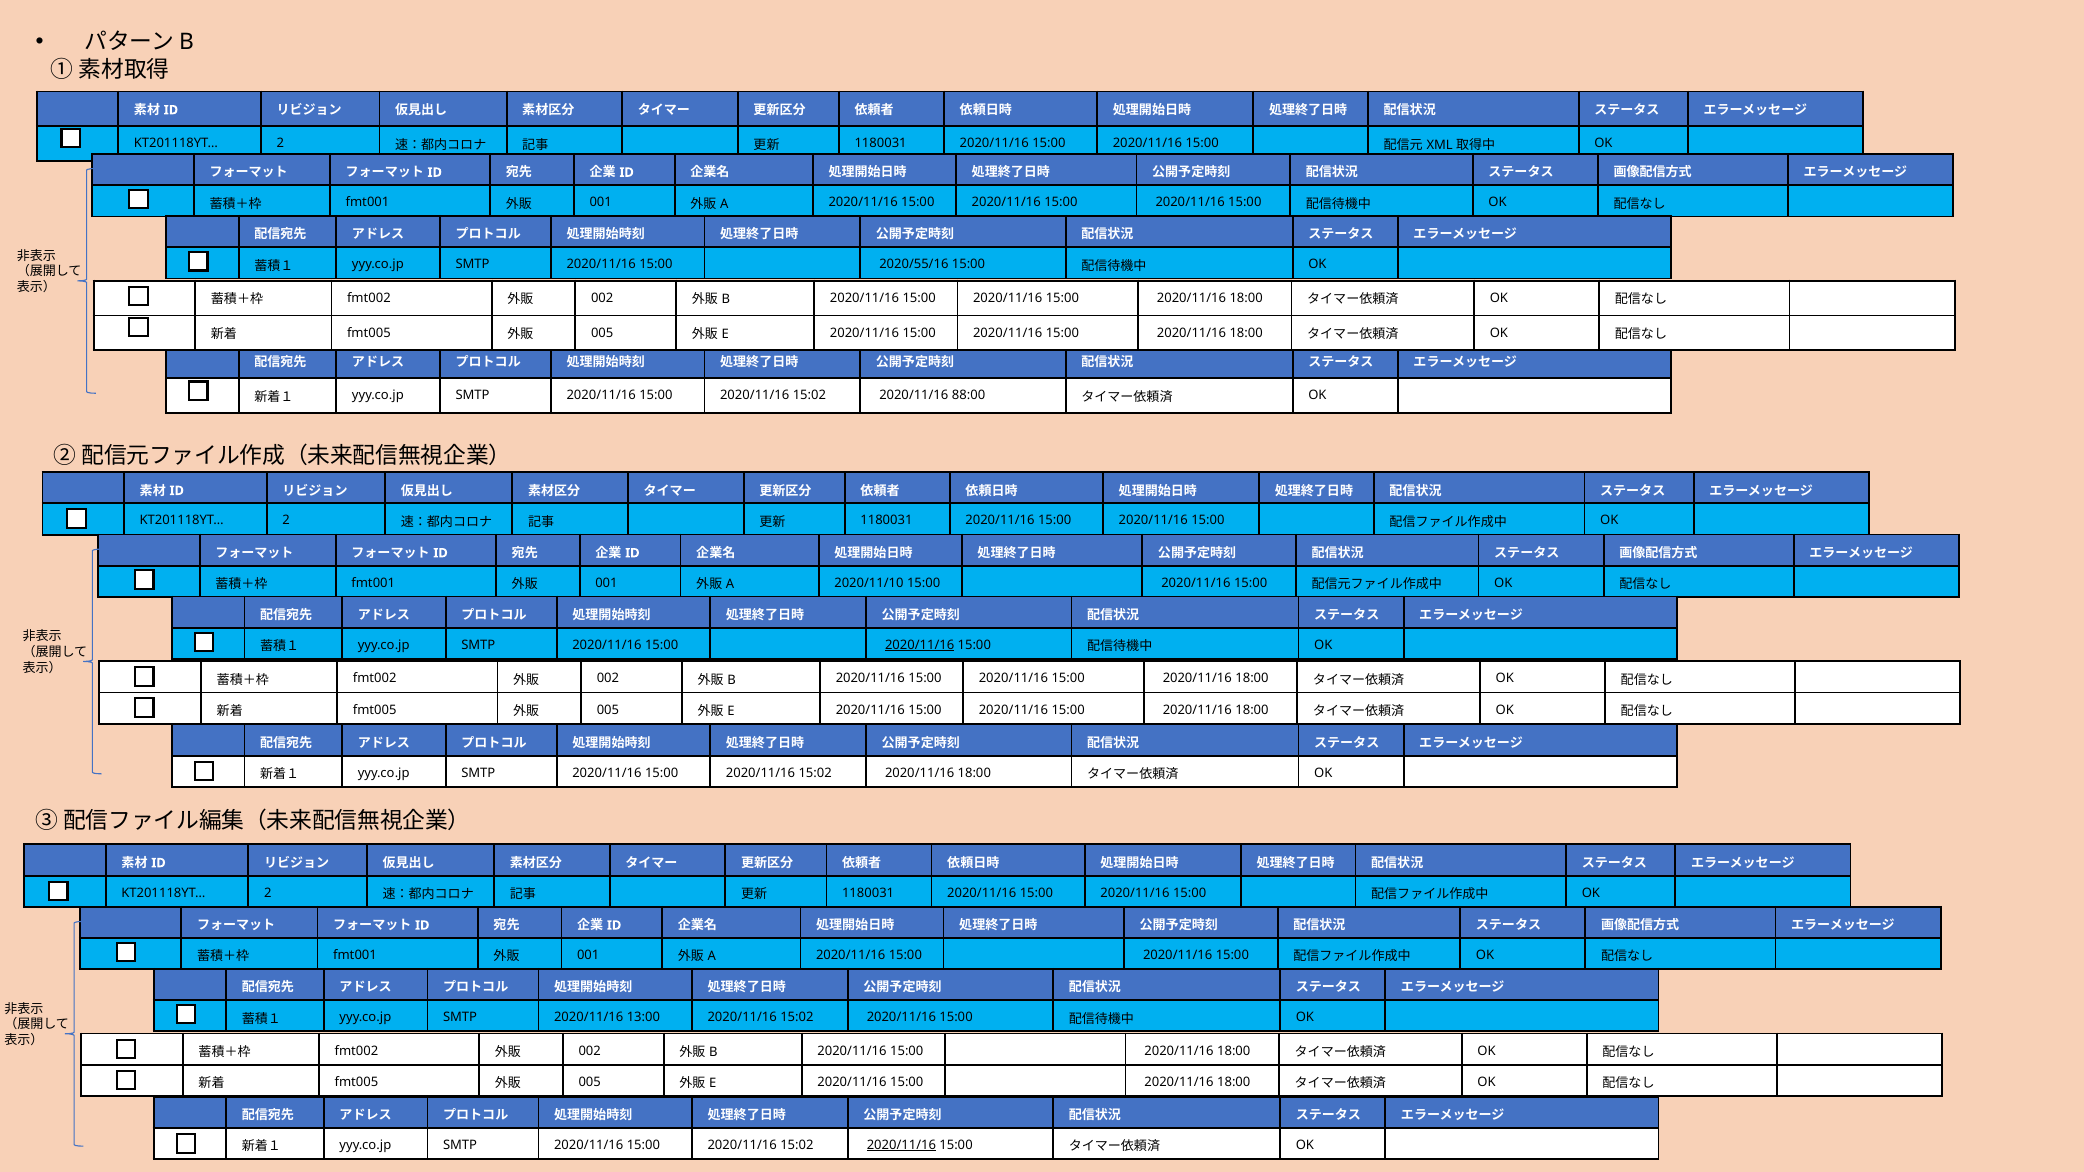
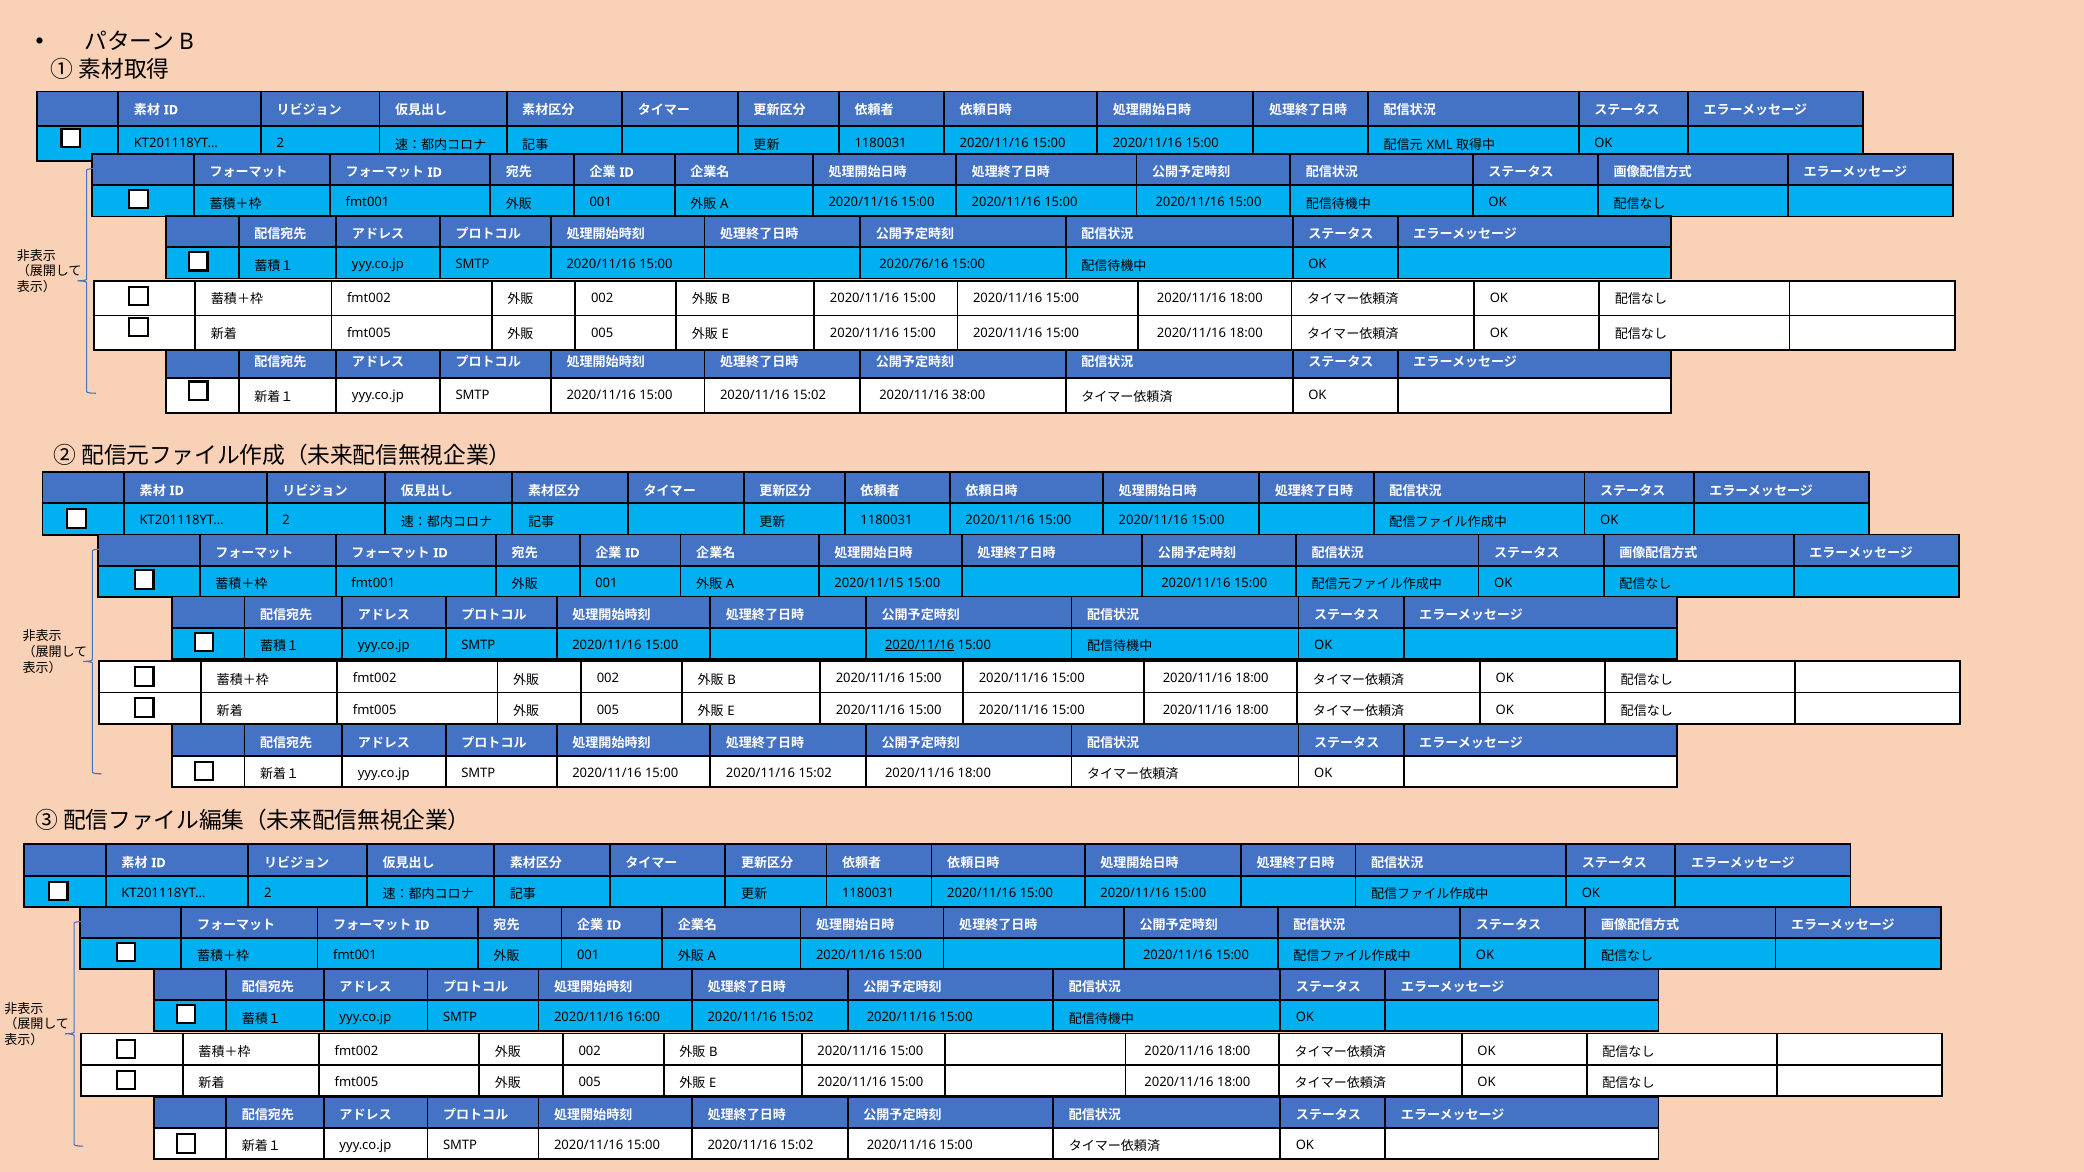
2020/55/16: 2020/55/16 -> 2020/76/16 (914, 265)
88:00: 88:00 -> 38:00 (969, 396)
2020/11/10: 2020/11/10 -> 2020/11/15 (869, 583)
13:00: 13:00 -> 16:00 (643, 1018)
2020/11/16 underline: present -> none (901, 1145)
